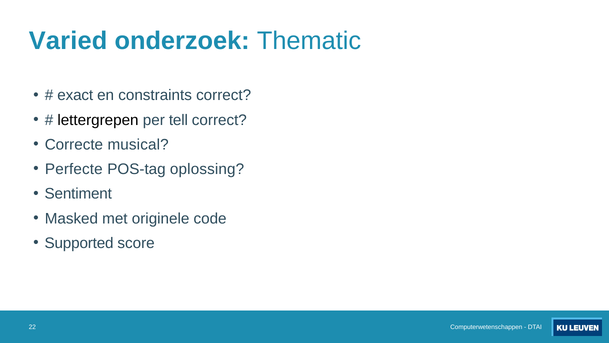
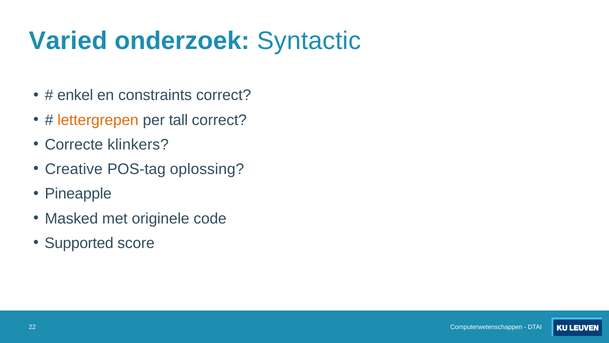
Thematic: Thematic -> Syntactic (309, 41)
exact: exact -> enkel (75, 95)
lettergrepen colour: black -> orange (98, 120)
tell: tell -> tall (178, 120)
musical: musical -> klinkers (138, 144)
Perfecte: Perfecte -> Creative (74, 169)
Sentiment: Sentiment -> Pineapple (78, 194)
